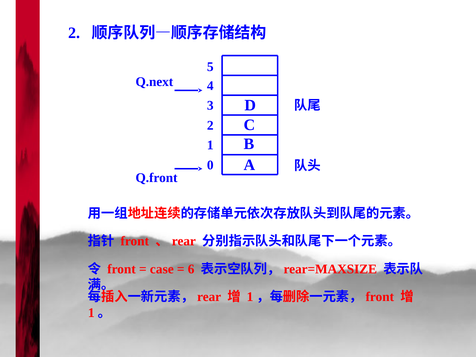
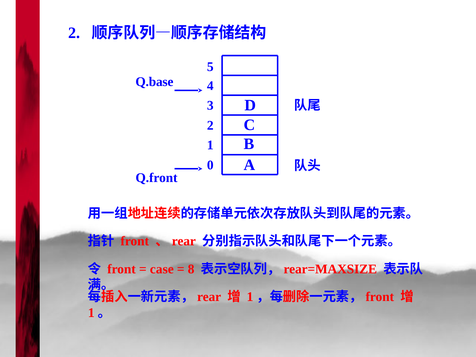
Q.next: Q.next -> Q.base (154, 82)
6: 6 -> 8 (191, 269)
